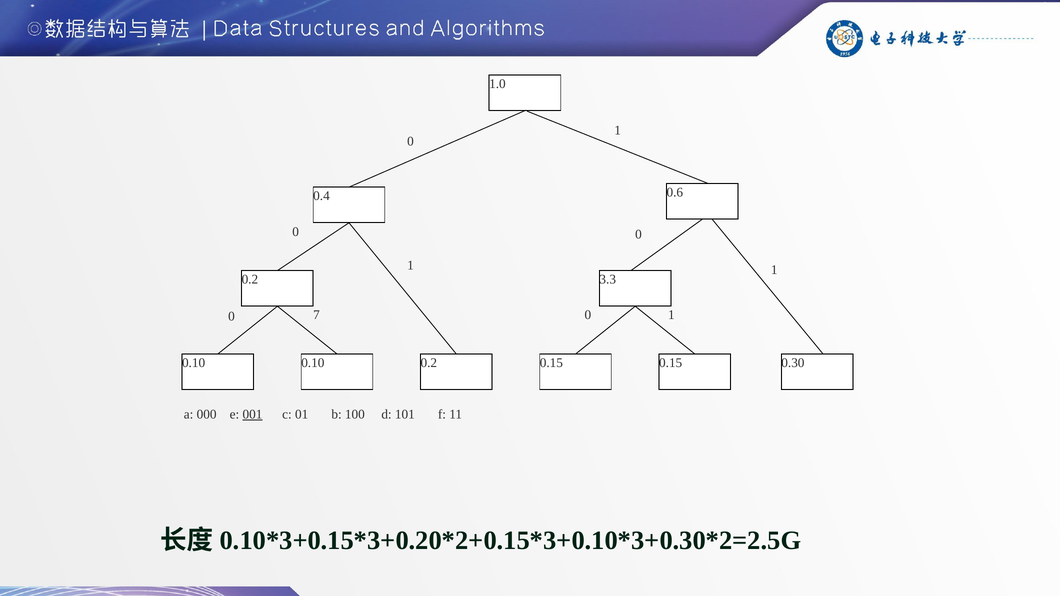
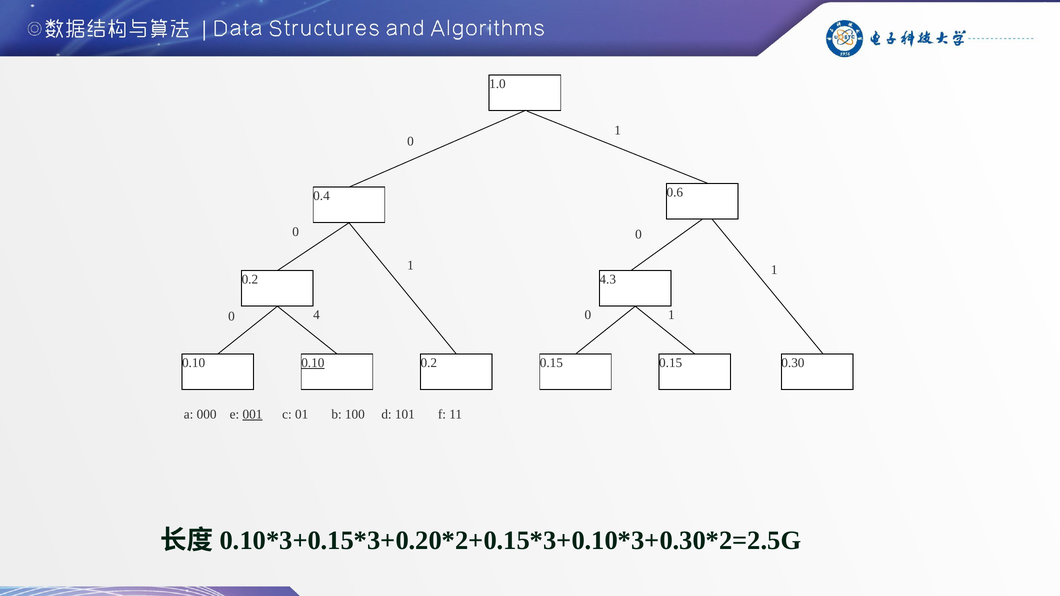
3.3: 3.3 -> 4.3 (608, 279)
7: 7 -> 4 (317, 315)
0.10 underline: none -> present (313, 363)
